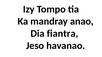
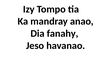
fiantra: fiantra -> fanahy (63, 34)
